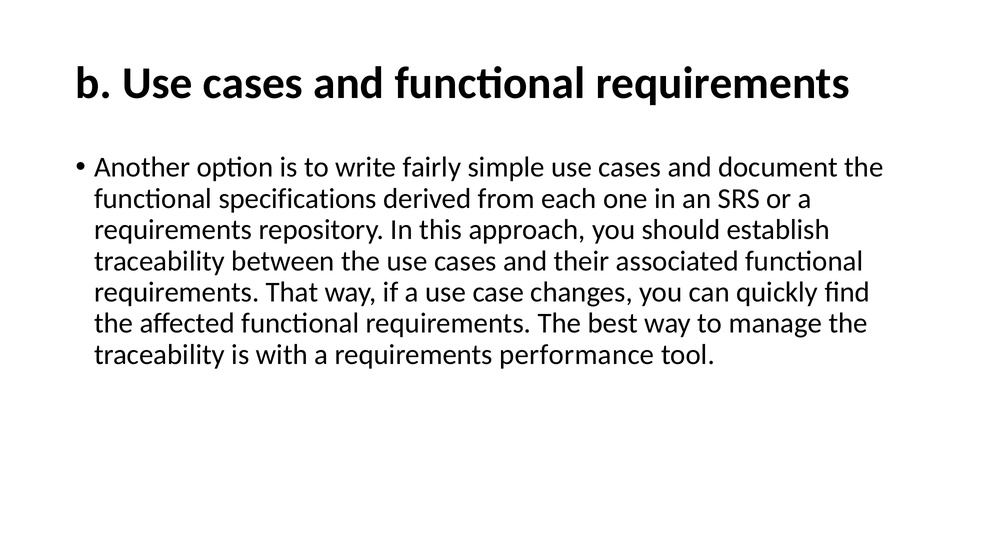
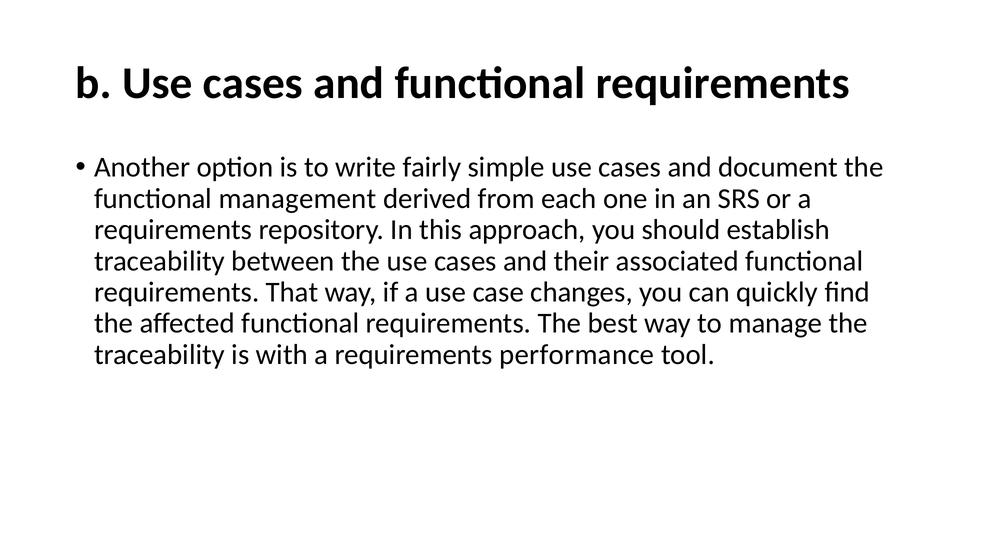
specifications: specifications -> management (298, 199)
